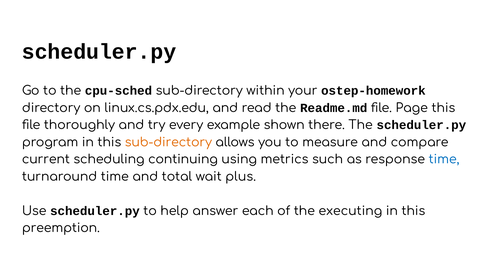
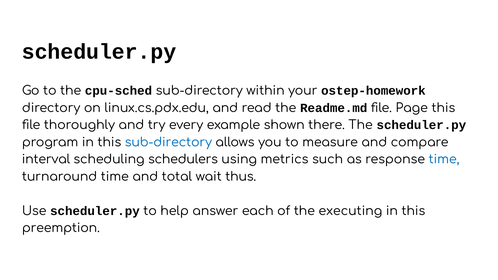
sub-directory colour: orange -> blue (168, 142)
current: current -> interval (46, 159)
continuing: continuing -> schedulers (183, 159)
plus: plus -> thus (241, 177)
